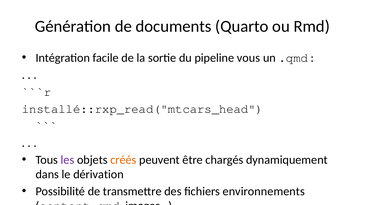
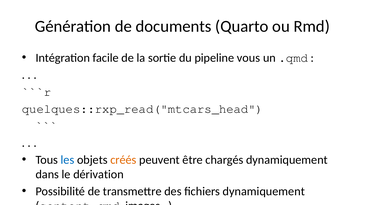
installé::rxp_read("mtcars_head: installé::rxp_read("mtcars_head -> quelques::rxp_read("mtcars_head (142, 109)
les colour: purple -> blue (67, 160)
fichiers environnements: environnements -> dynamiquement (264, 192)
